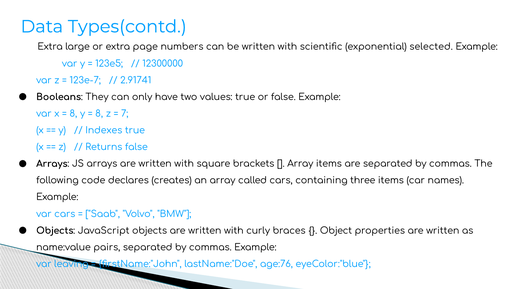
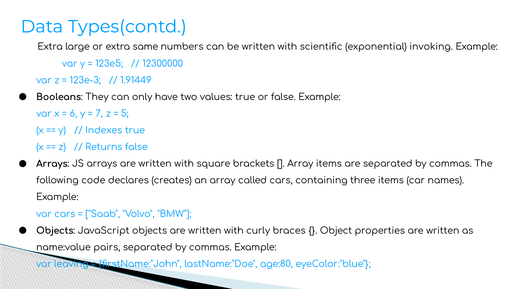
page: page -> same (145, 47)
selected: selected -> invoking (431, 47)
123e-7: 123e-7 -> 123e-3 (85, 80)
2.91741: 2.91741 -> 1.91449 (136, 80)
8: 8 -> 6 (73, 114)
8: 8 -> 7 (99, 114)
7: 7 -> 5 (125, 114)
age:76: age:76 -> age:80 (276, 264)
